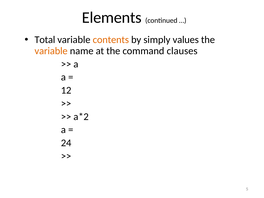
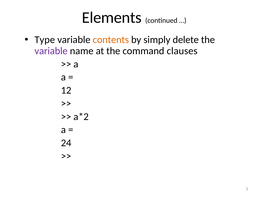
Total: Total -> Type (45, 40)
values: values -> delete (186, 40)
variable colour: orange -> purple (51, 51)
